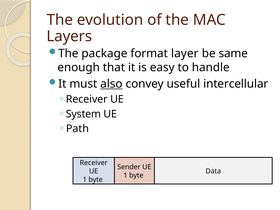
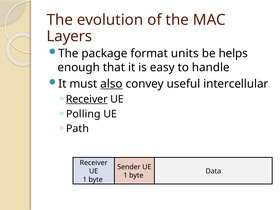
layer: layer -> units (185, 54)
same: same -> helps (233, 54)
Receiver underline: none -> present (87, 99)
System: System -> Polling (83, 114)
